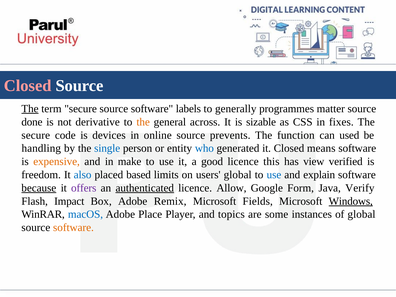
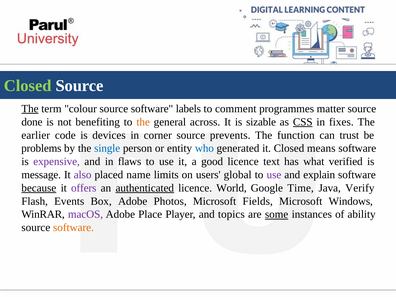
Closed colour: pink -> light green (28, 86)
term secure: secure -> colour (81, 109)
generally: generally -> comment (236, 109)
derivative: derivative -> benefiting (98, 122)
CSS underline: none -> present (303, 122)
secure: secure -> earlier (36, 135)
online: online -> corner (158, 135)
used: used -> trust (349, 135)
handling: handling -> problems (41, 148)
expensive colour: orange -> purple (57, 162)
make: make -> flaws (130, 162)
this: this -> text (271, 162)
view: view -> what (314, 162)
freedom: freedom -> message (41, 175)
also colour: blue -> purple (83, 175)
based: based -> name (138, 175)
use colour: blue -> purple (274, 175)
Allow: Allow -> World (232, 188)
Form: Form -> Time (301, 188)
Impact: Impact -> Events (69, 201)
Remix: Remix -> Photos (170, 201)
Windows underline: present -> none (351, 201)
macOS colour: blue -> purple (86, 214)
some underline: none -> present (277, 214)
of global: global -> ability (362, 214)
